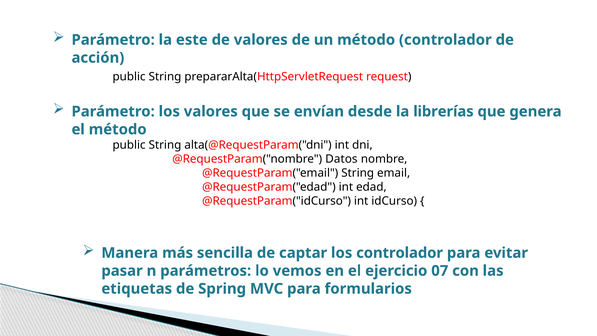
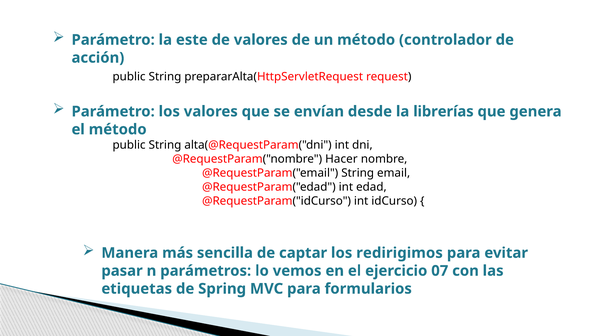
Datos: Datos -> Hacer (341, 159)
los controlador: controlador -> redirigimos (400, 253)
